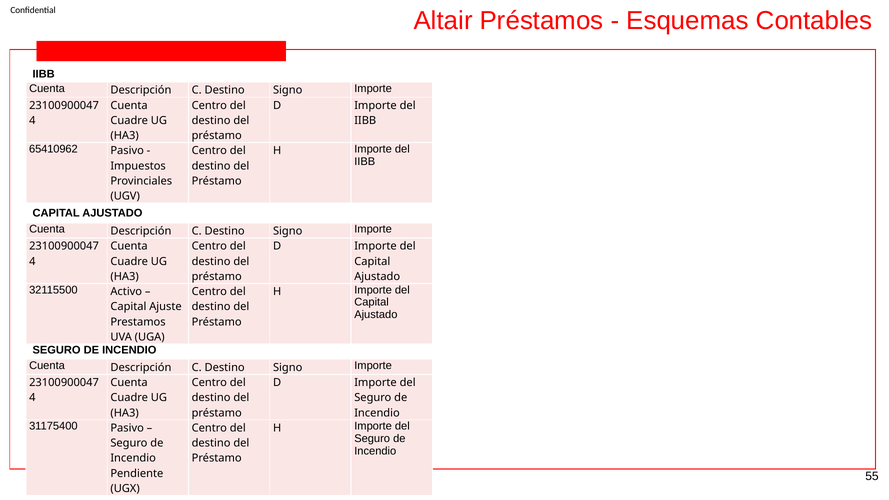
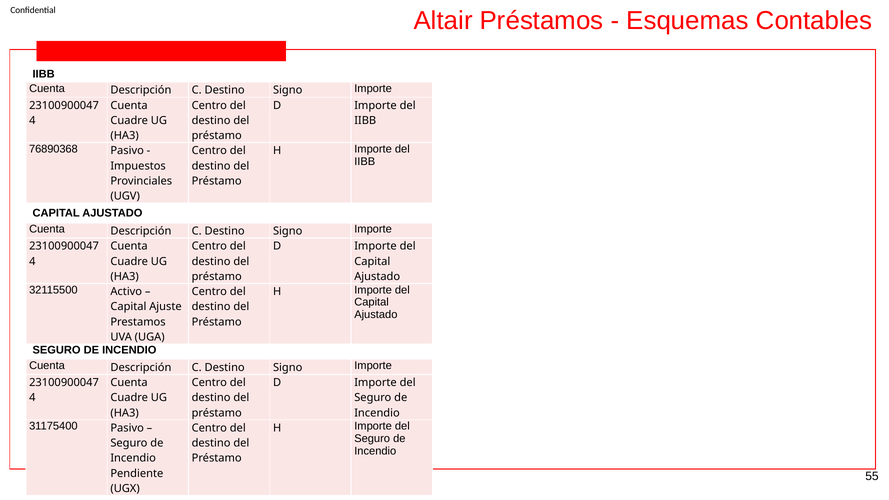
65410962: 65410962 -> 76890368 (53, 149)
